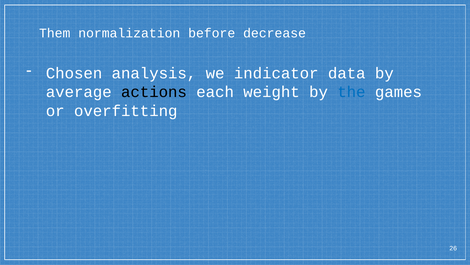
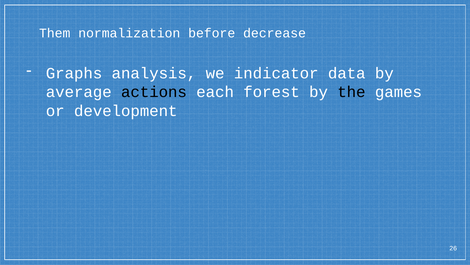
Chosen: Chosen -> Graphs (74, 73)
weight: weight -> forest (272, 92)
the colour: blue -> black (351, 92)
overfitting: overfitting -> development (126, 111)
